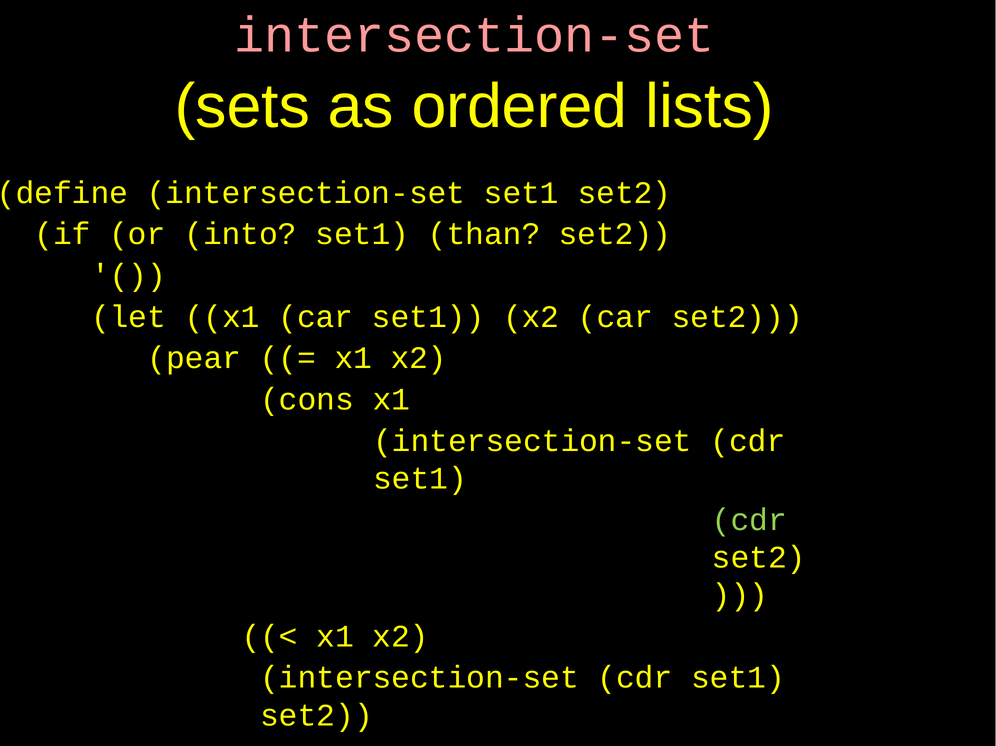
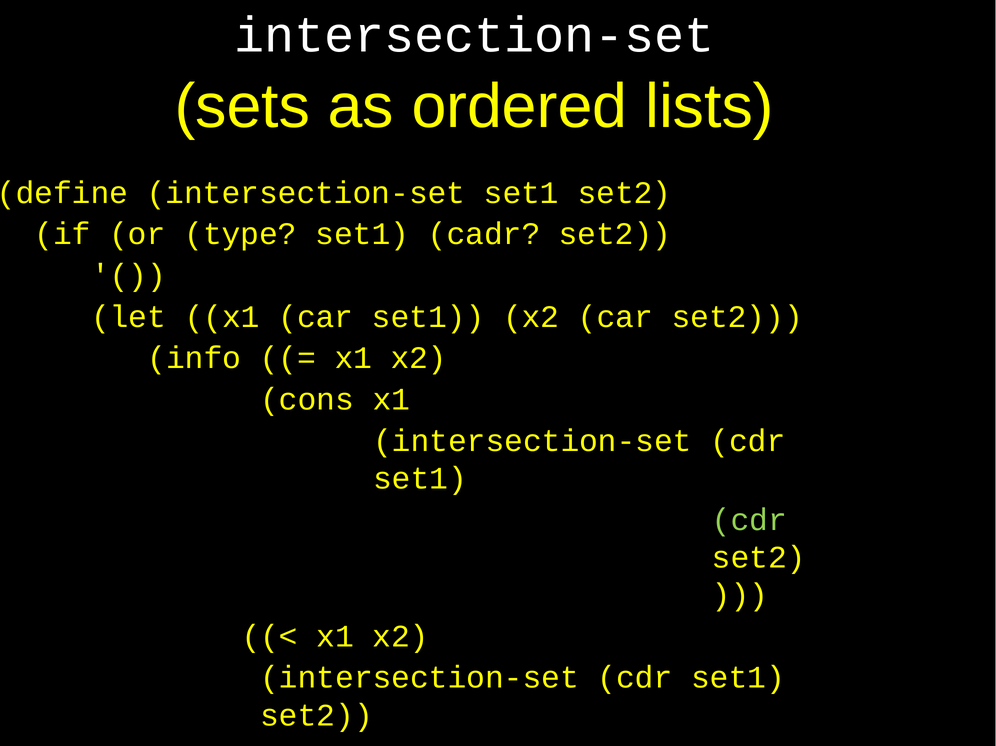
intersection-set colour: pink -> white (474, 35)
into: into -> type (241, 234)
than: than -> cadr (484, 234)
pear: pear -> info (194, 358)
